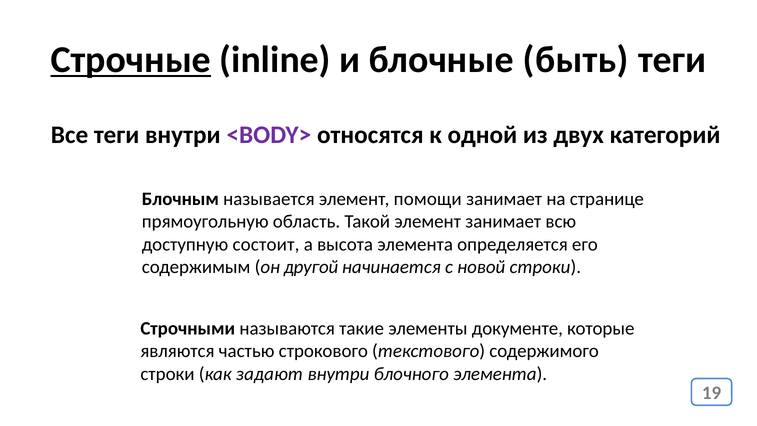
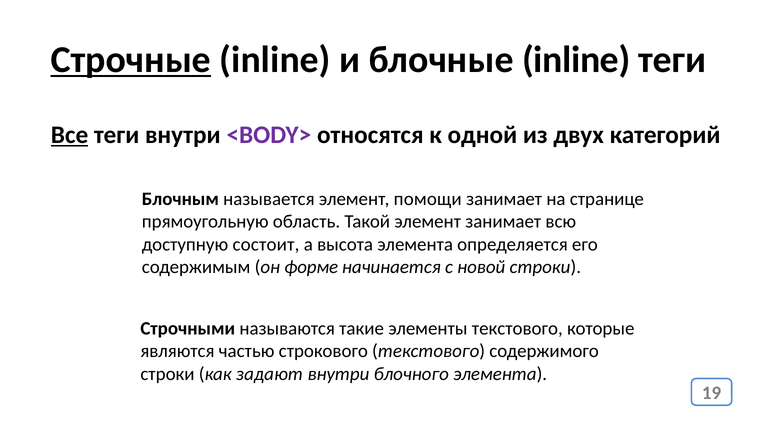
блочные быть: быть -> inline (576, 60)
Все underline: none -> present (70, 135)
другой: другой -> форме (311, 267)
элементы документе: документе -> текстового (517, 328)
